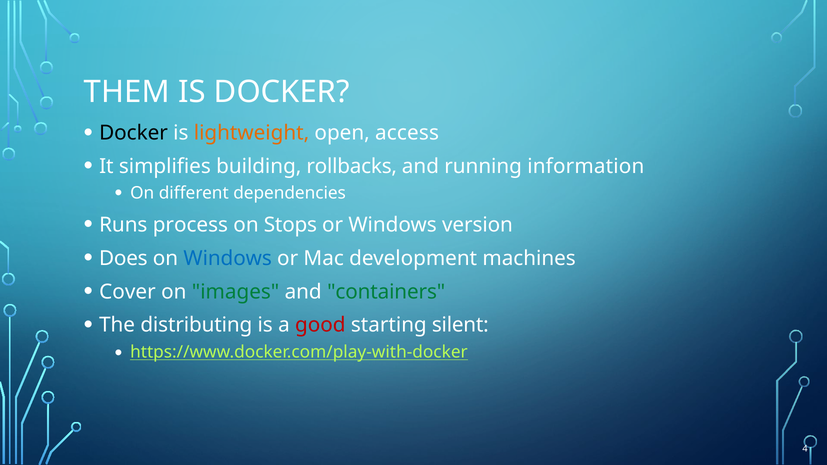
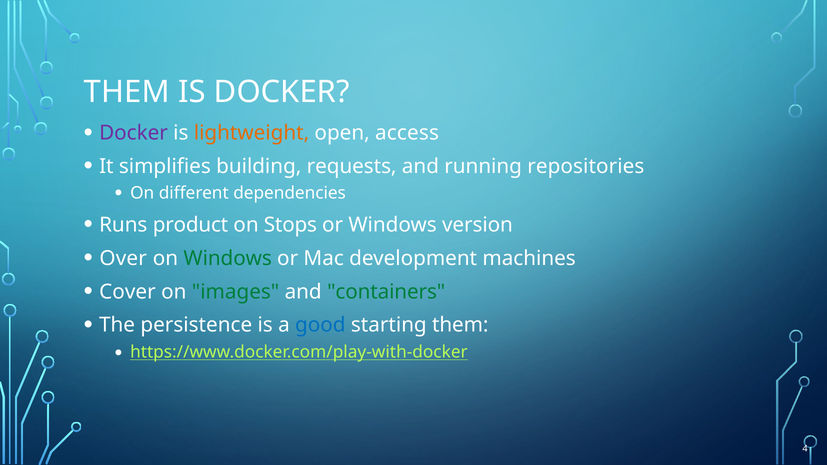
Docker colour: black -> purple (134, 133)
rollbacks: rollbacks -> requests (352, 167)
information: information -> repositories (586, 167)
process: process -> product (190, 225)
Does: Does -> Over (123, 258)
Windows colour: blue -> green (228, 258)
distributing: distributing -> persistence (196, 325)
good colour: red -> blue (320, 325)
starting silent: silent -> them (460, 325)
